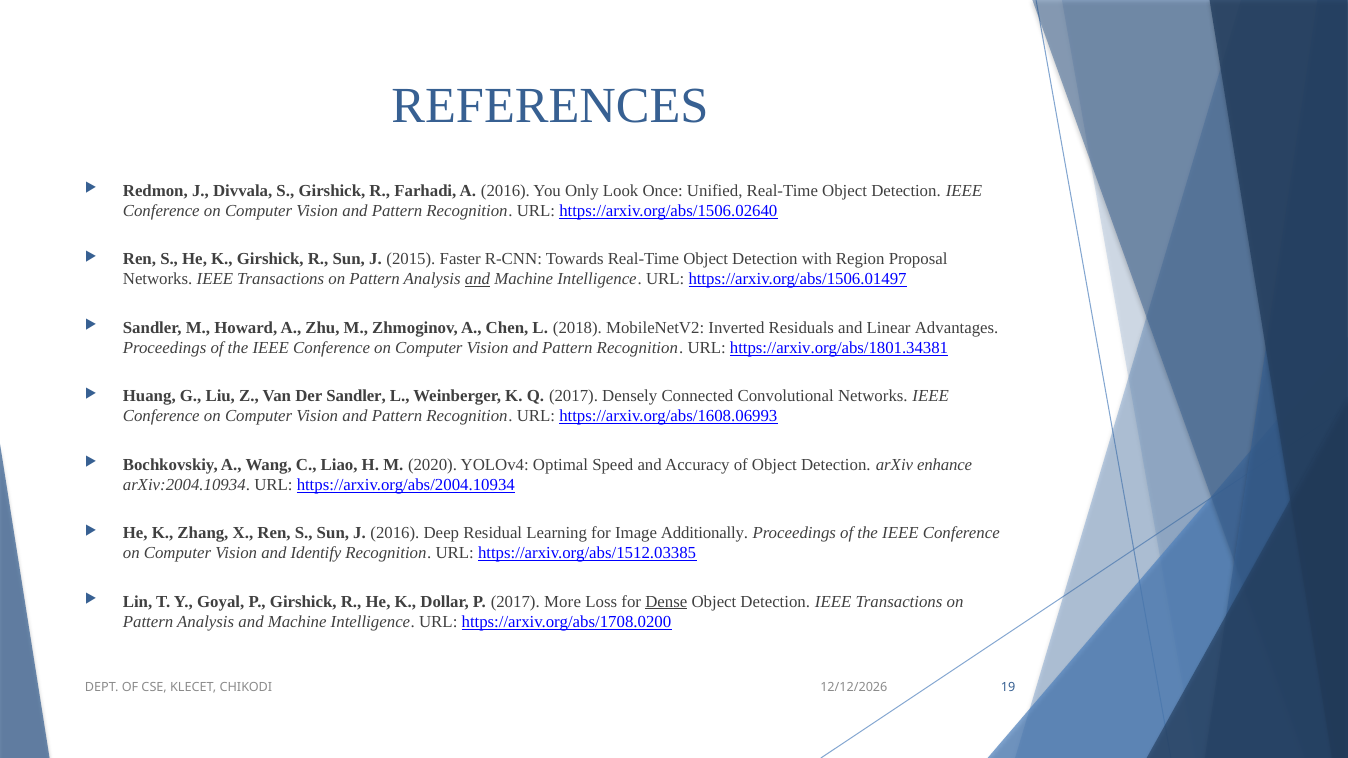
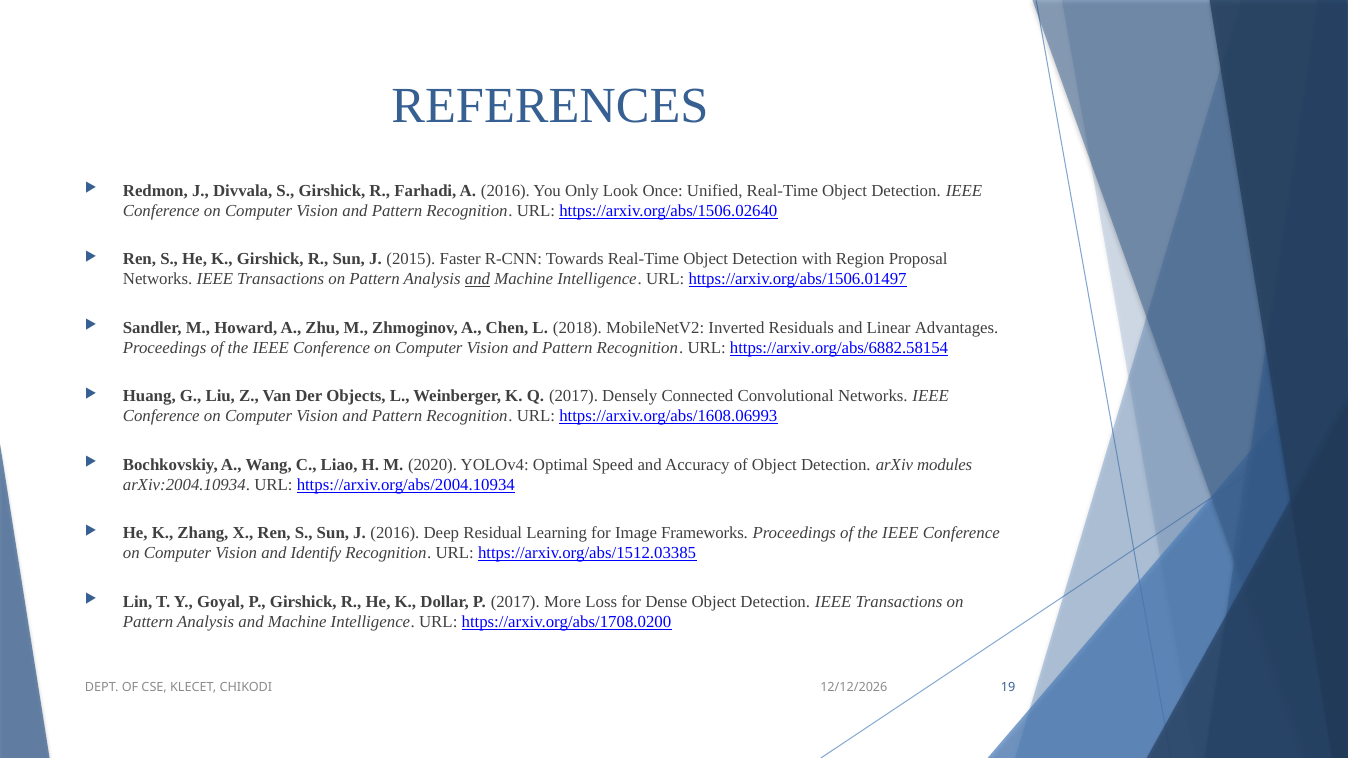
https://arxiv.org/abs/1801.34381: https://arxiv.org/abs/1801.34381 -> https://arxiv.org/abs/6882.58154 (839, 348)
Der Sandler: Sandler -> Objects (356, 396)
enhance: enhance -> modules (945, 465)
Additionally: Additionally -> Frameworks (705, 533)
Dense underline: present -> none (666, 602)
